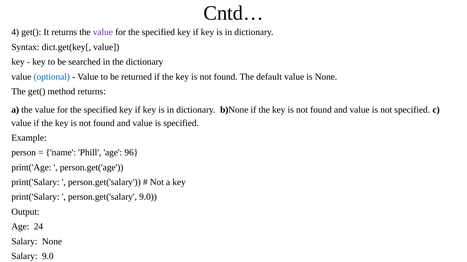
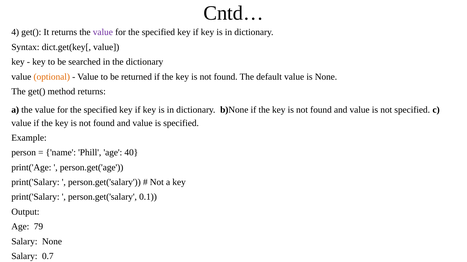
optional colour: blue -> orange (52, 77)
96: 96 -> 40 (131, 153)
person.get('salary 9.0: 9.0 -> 0.1 (148, 197)
24: 24 -> 79 (38, 227)
Salary 9.0: 9.0 -> 0.7 (48, 257)
